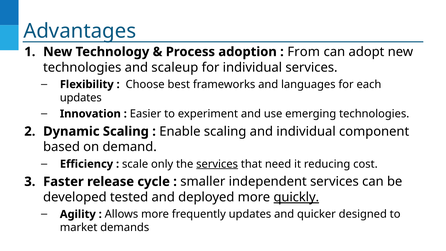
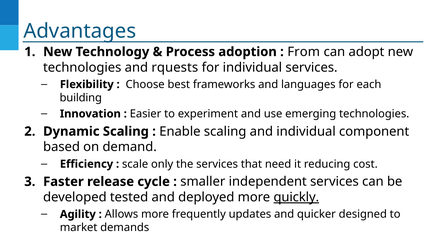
scaleup: scaleup -> rquests (175, 67)
updates: updates -> building (81, 98)
services underline: present -> none (217, 164)
